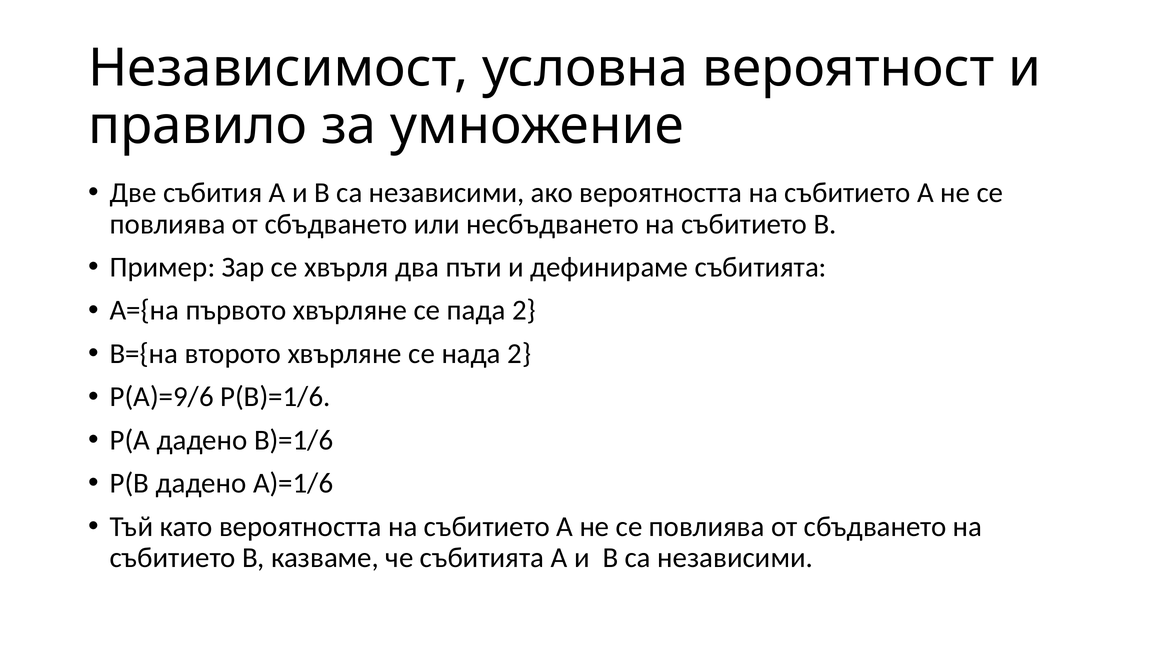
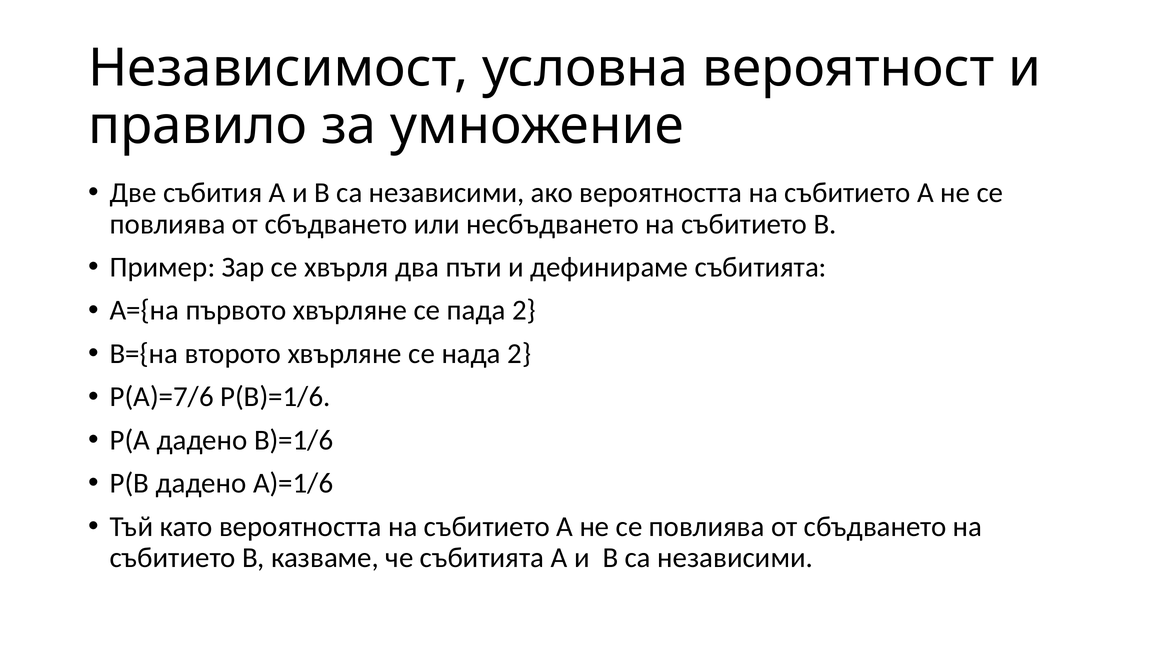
P(A)=9/6: P(A)=9/6 -> P(A)=7/6 (162, 397)
